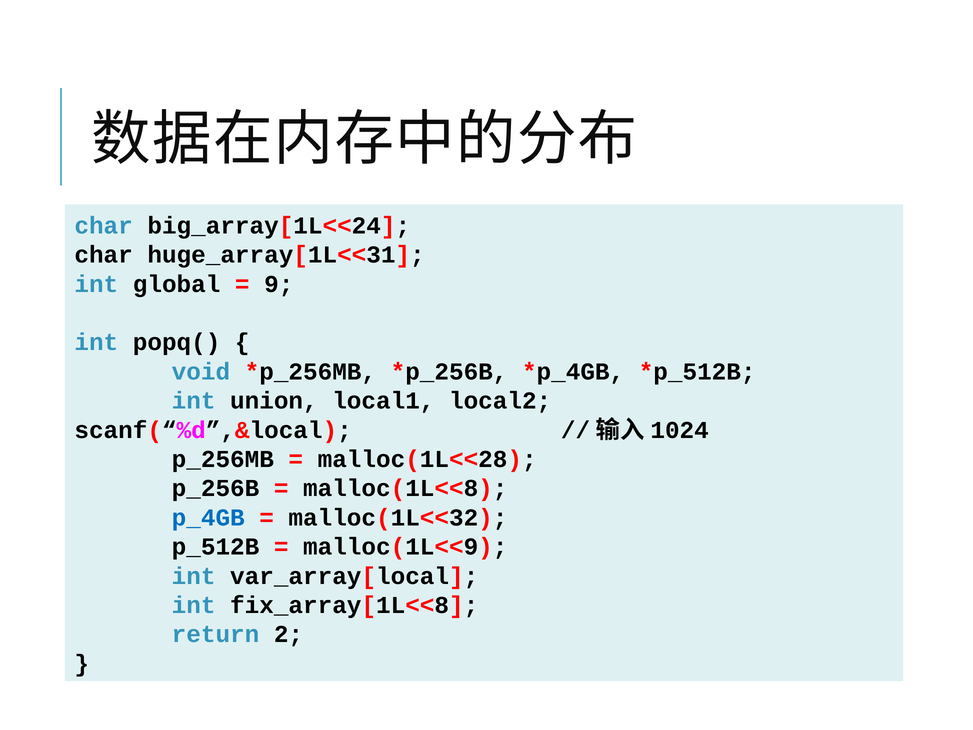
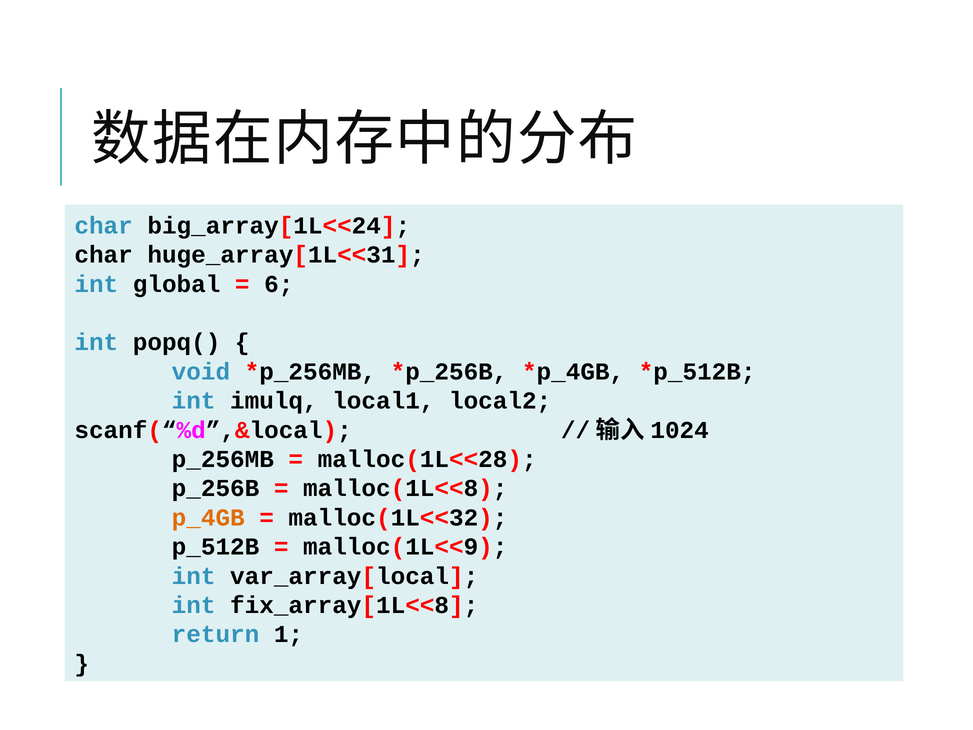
9: 9 -> 6 (279, 284)
union: union -> imulq (274, 401)
p_4GB colour: blue -> orange (208, 517)
2: 2 -> 1 (288, 634)
